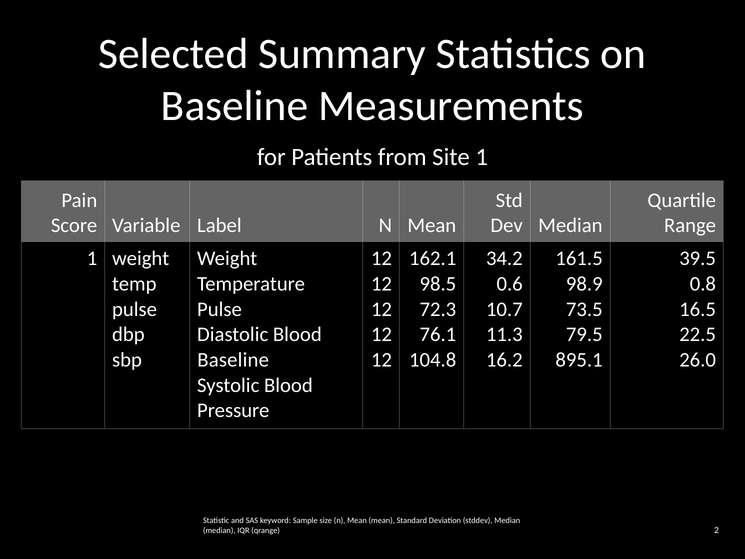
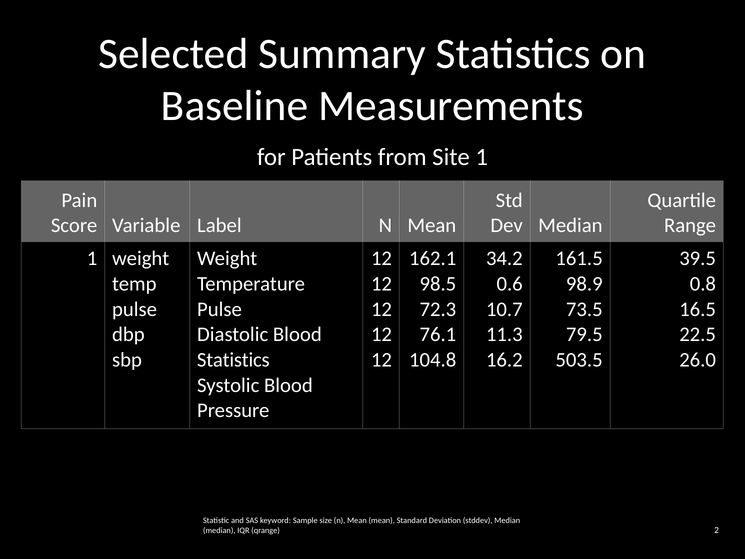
Baseline: Baseline -> Statistics (233, 360)
895.1: 895.1 -> 503.5 (579, 360)
